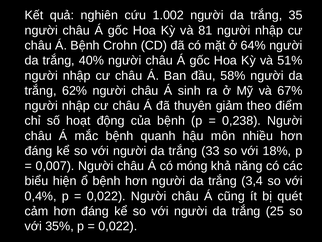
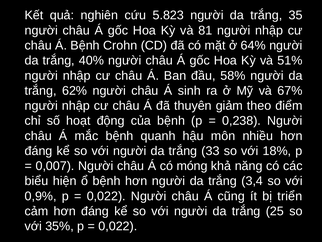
1.002: 1.002 -> 5.823 (168, 15)
0,4%: 0,4% -> 0,9% (41, 196)
quét: quét -> triển (290, 196)
